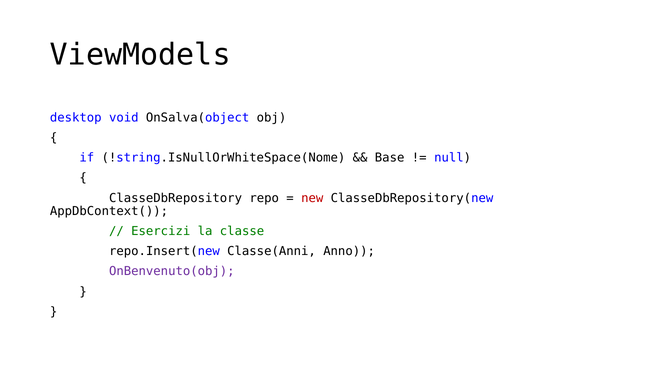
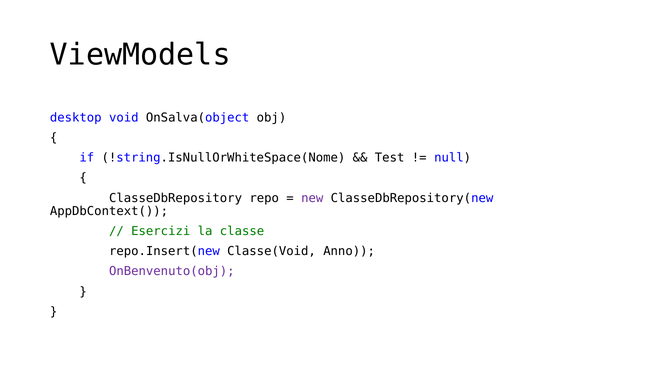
Base: Base -> Test (390, 158)
new colour: red -> purple (312, 198)
Classe(Anni: Classe(Anni -> Classe(Void (272, 252)
